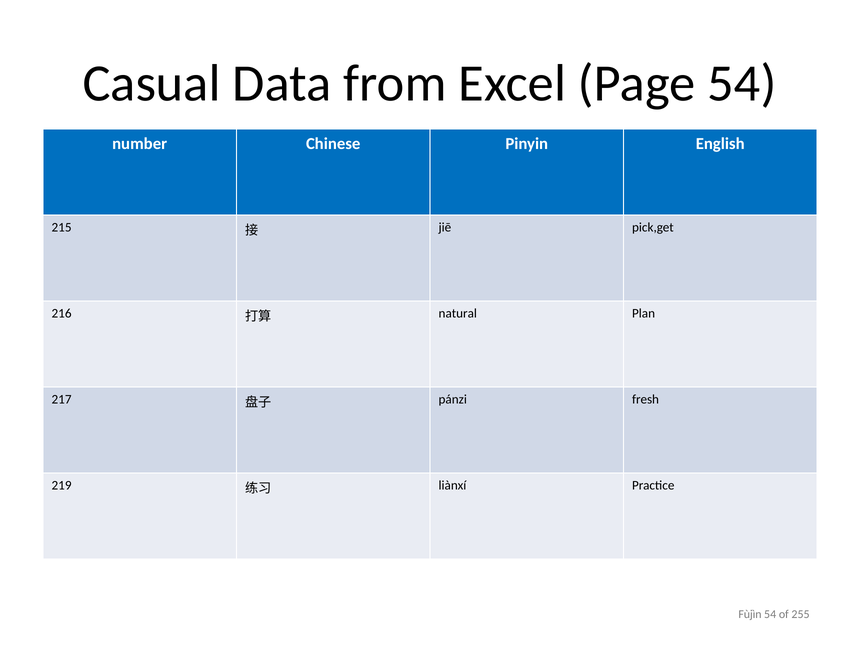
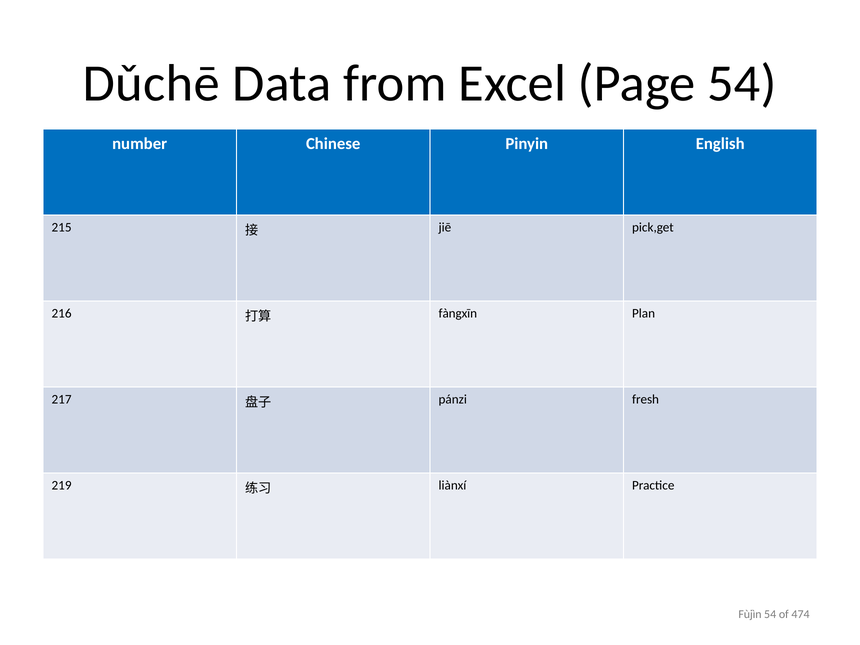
Casual: Casual -> Dǔchē (151, 83)
natural: natural -> fàngxīn (458, 314)
255: 255 -> 474 (801, 614)
